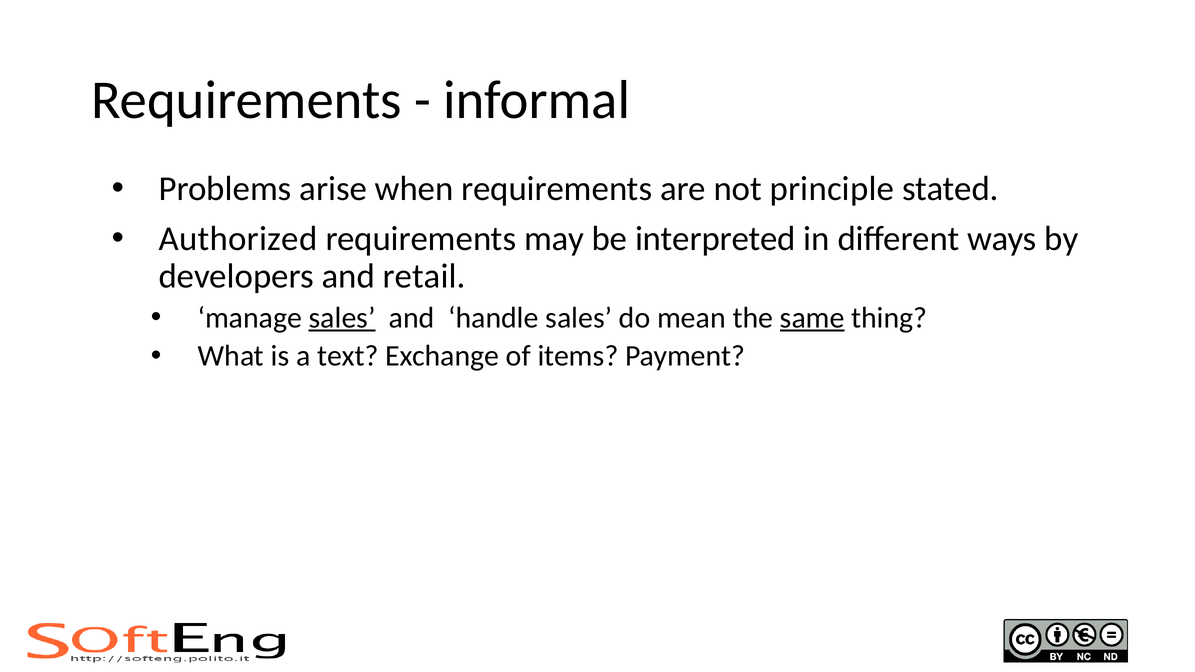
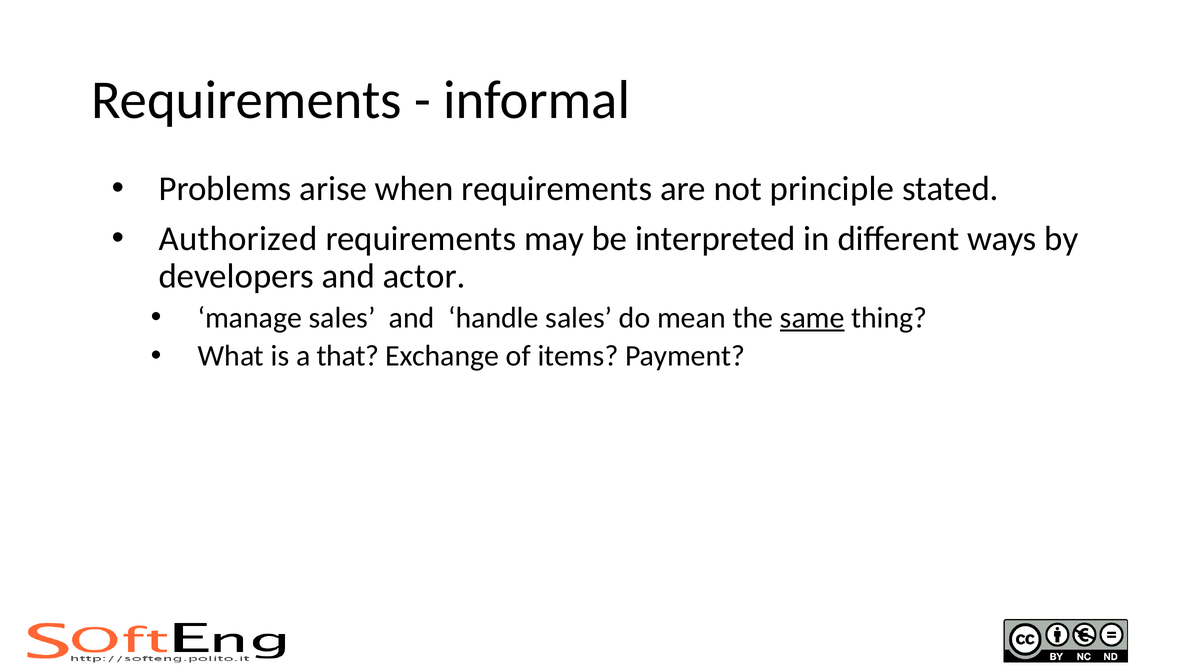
retail: retail -> actor (424, 277)
sales underline: present -> none (342, 318)
text: text -> that (348, 356)
